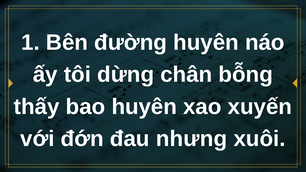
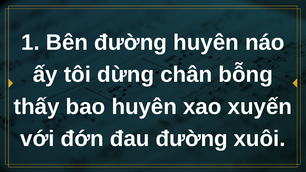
đau nhưng: nhưng -> đường (192, 139)
